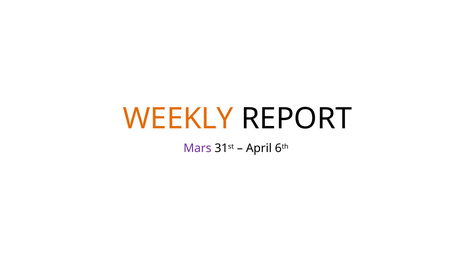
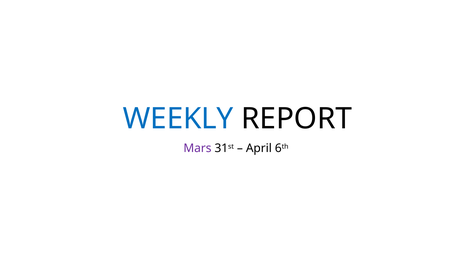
WEEKLY colour: orange -> blue (178, 119)
